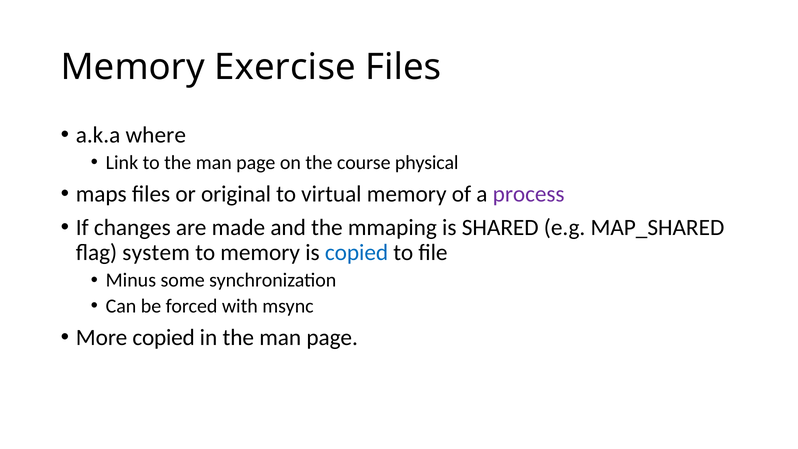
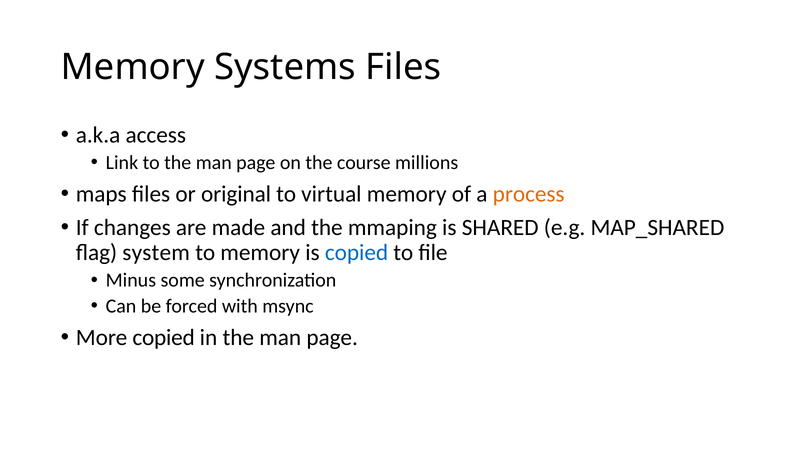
Exercise: Exercise -> Systems (285, 67)
where: where -> access (156, 135)
physical: physical -> millions (427, 162)
process colour: purple -> orange (529, 194)
